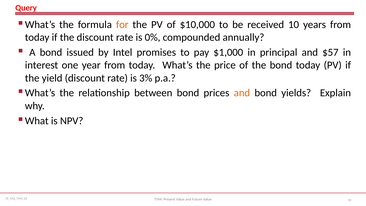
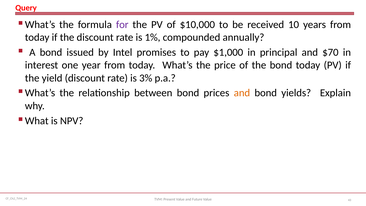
for colour: orange -> purple (122, 25)
0%: 0% -> 1% (153, 37)
$57: $57 -> $70 (330, 52)
